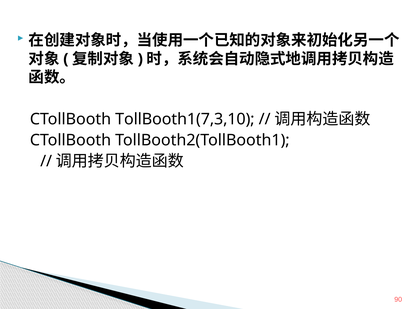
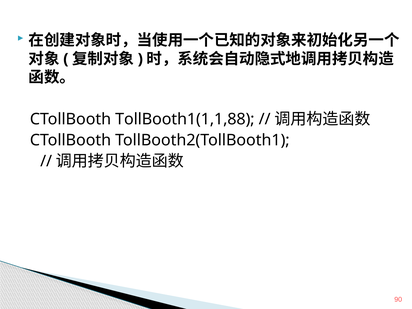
TollBooth1(7,3,10: TollBooth1(7,3,10 -> TollBooth1(1,1,88 (185, 119)
